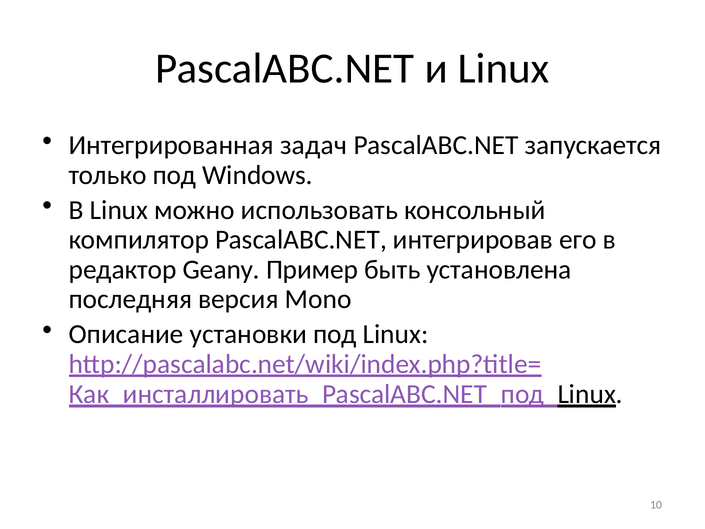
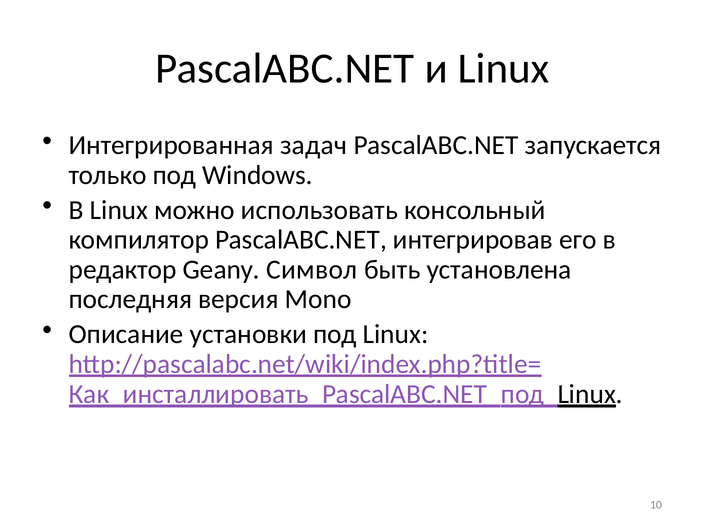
Пример: Пример -> Символ (312, 269)
